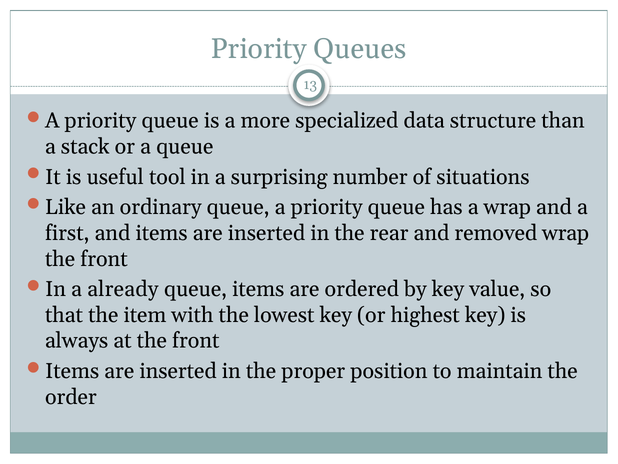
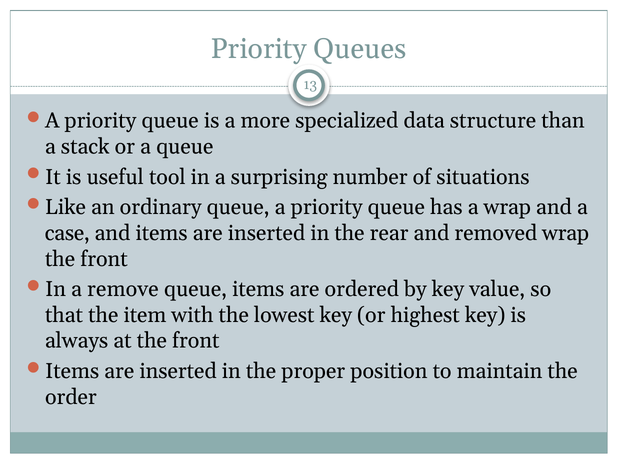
first: first -> case (67, 233)
already: already -> remove (123, 289)
